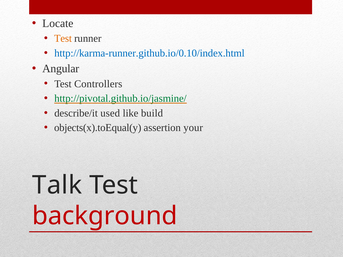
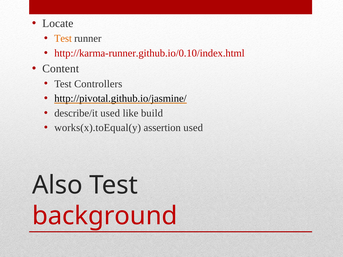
http://karma-runner.github.io/0.10/index.html colour: blue -> red (149, 53)
Angular: Angular -> Content (61, 69)
http://pivotal.github.io/jasmine/ colour: green -> black (120, 99)
objects(x).toEqual(y: objects(x).toEqual(y -> works(x).toEqual(y (98, 128)
assertion your: your -> used (193, 128)
Talk: Talk -> Also (57, 185)
